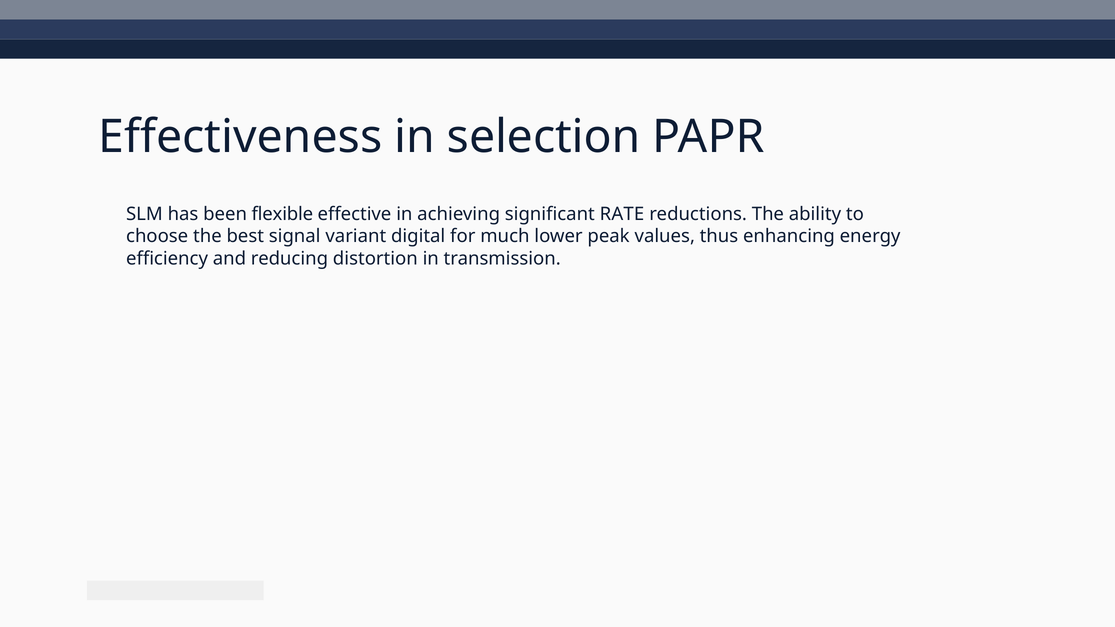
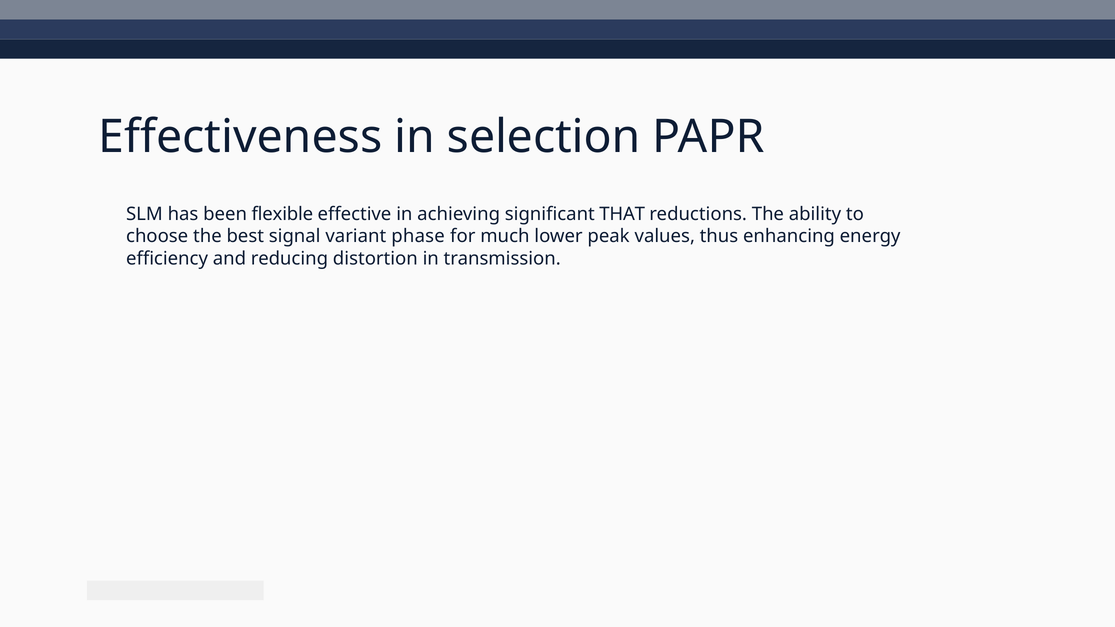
RATE: RATE -> THAT (622, 214)
digital: digital -> phase (418, 236)
